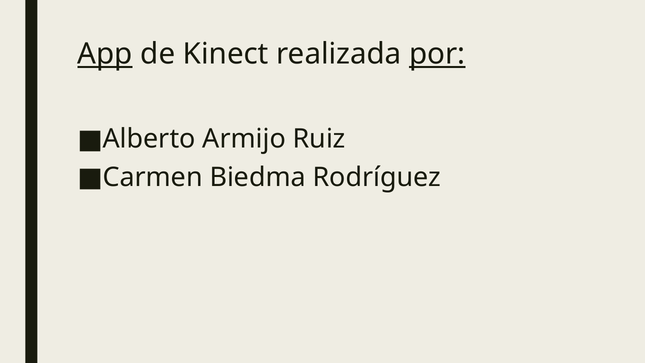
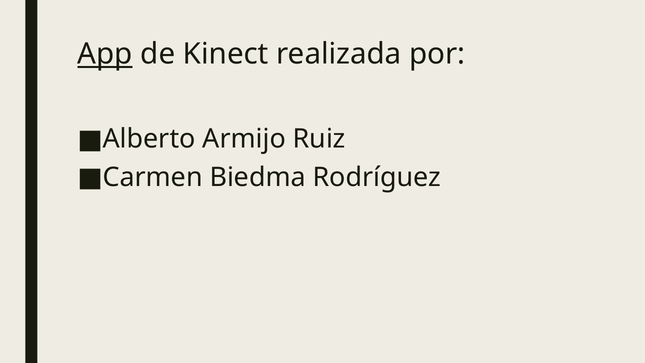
por underline: present -> none (437, 54)
